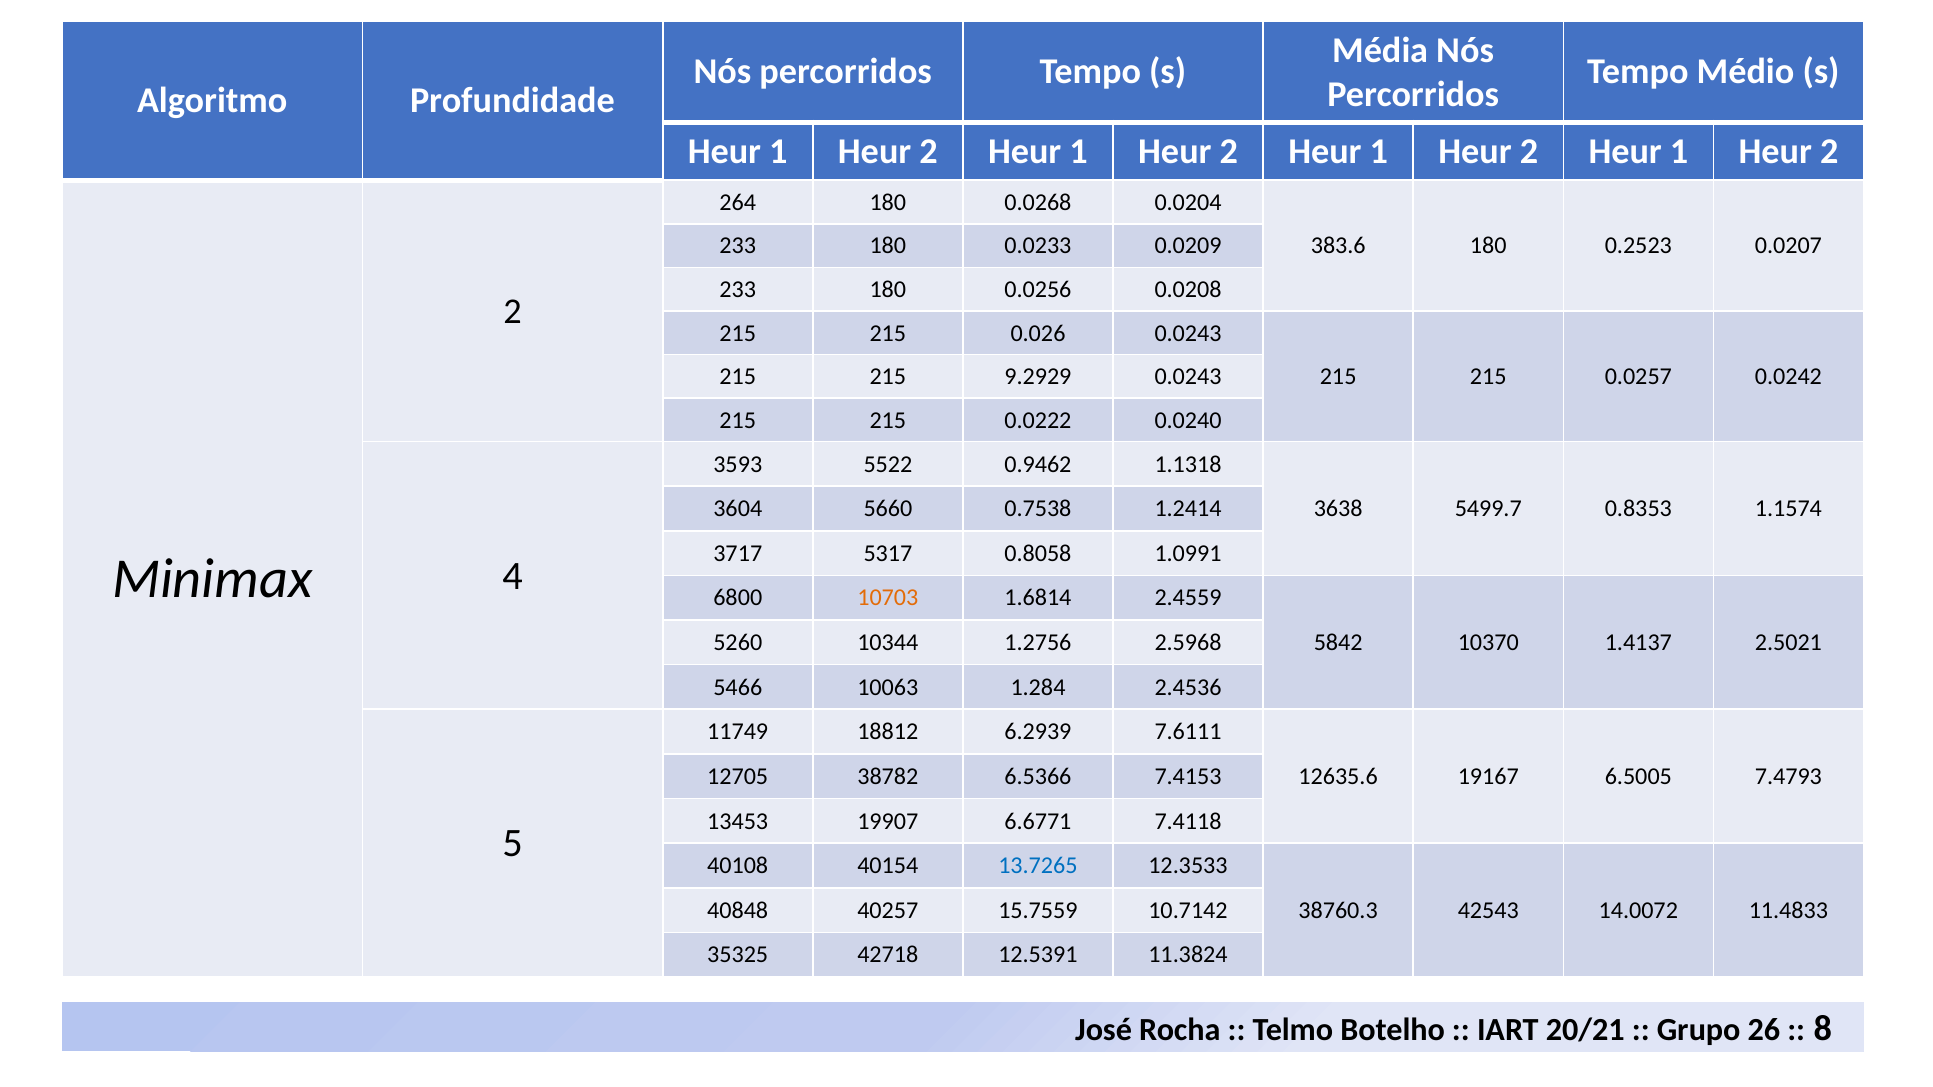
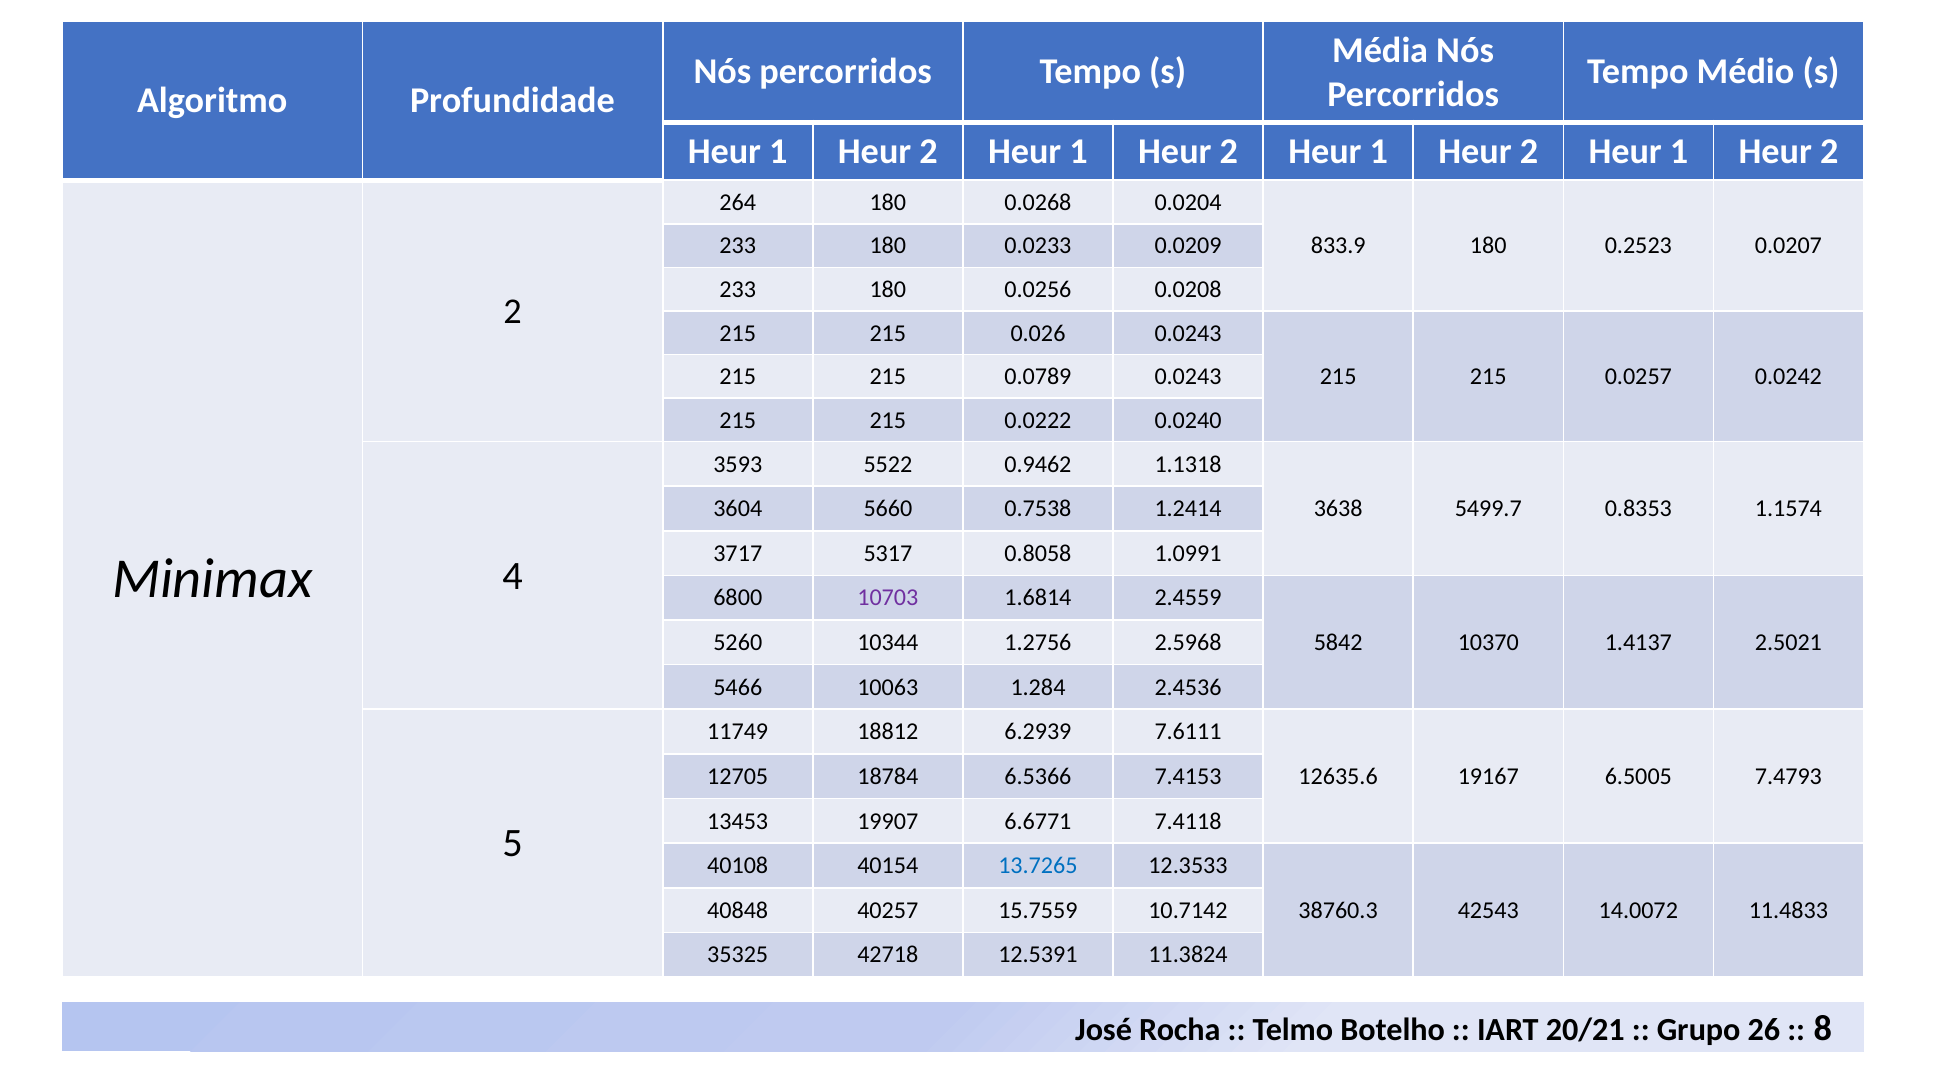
383.6: 383.6 -> 833.9 (1338, 246)
9.2929: 9.2929 -> 0.0789 (1038, 377)
10703 colour: orange -> purple (888, 598)
38782: 38782 -> 18784 (888, 777)
